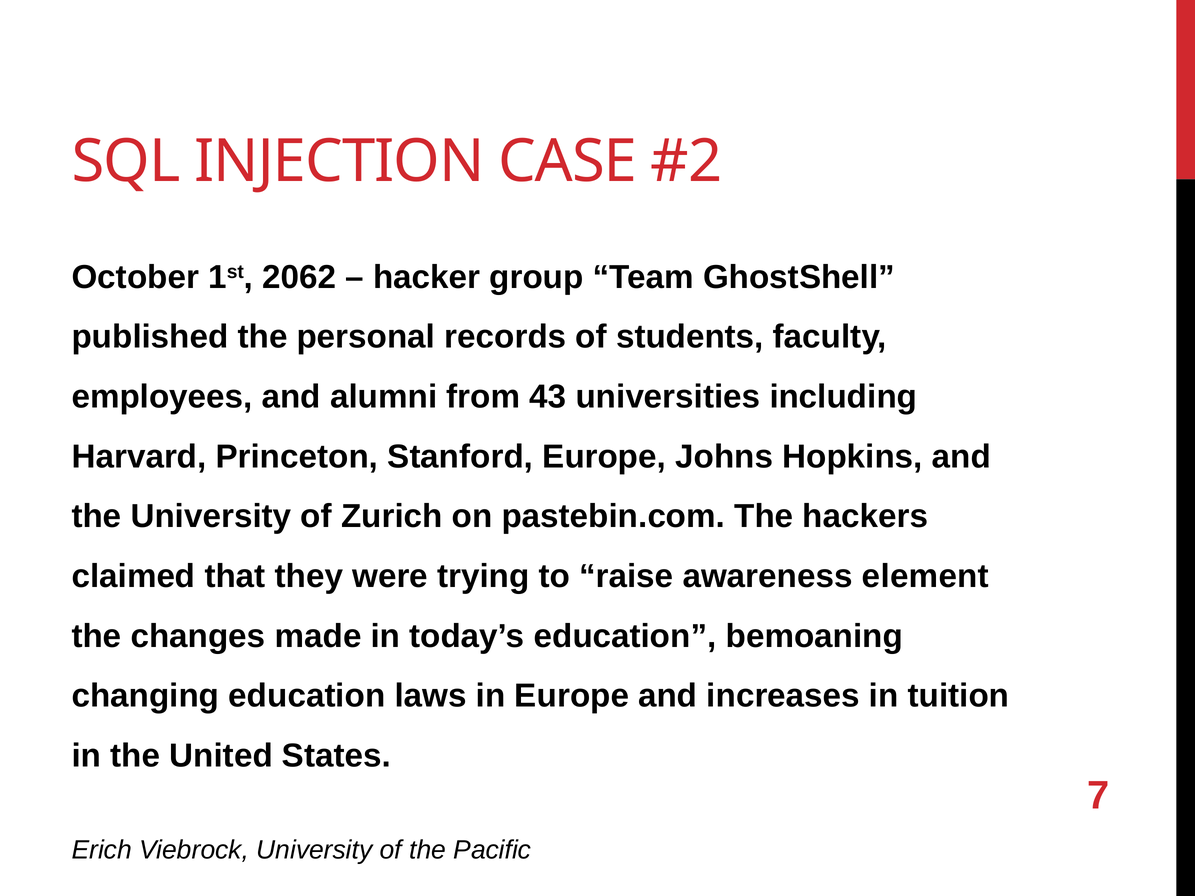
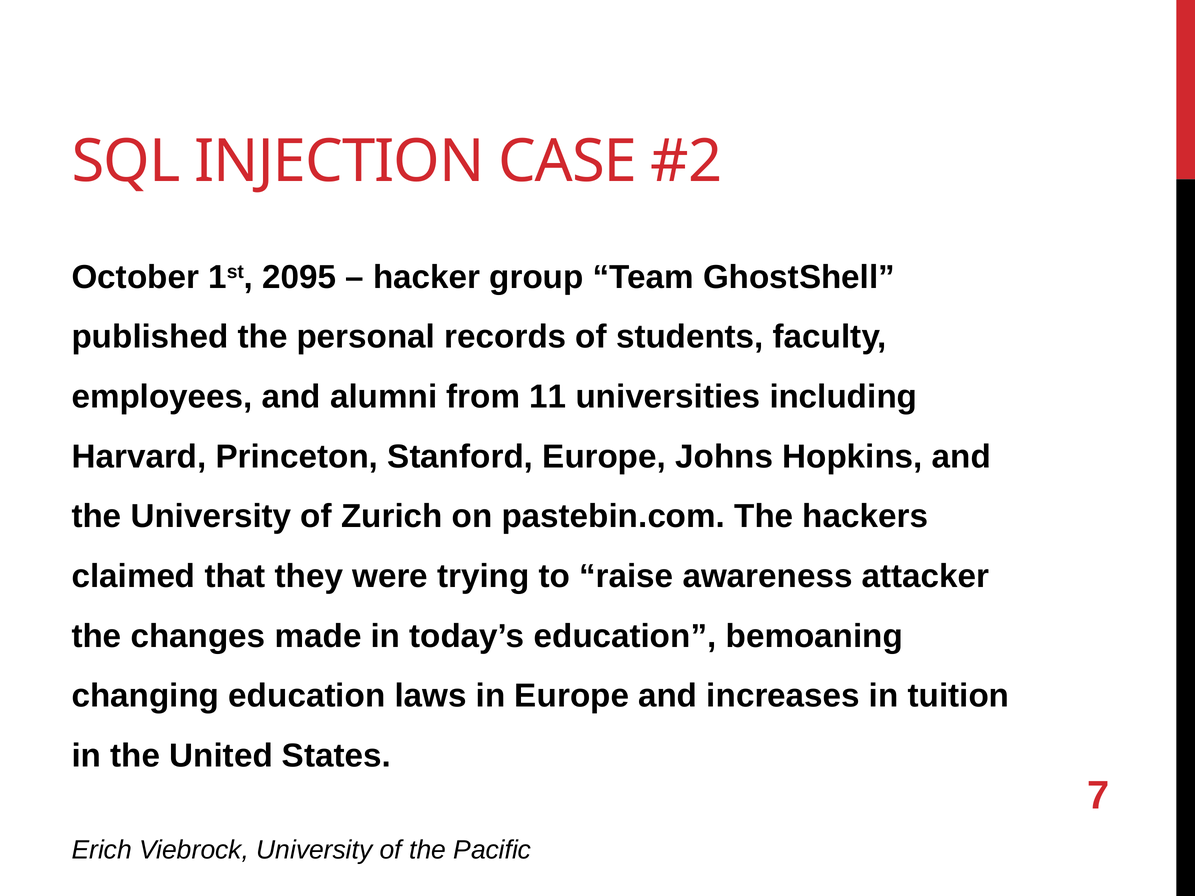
2062: 2062 -> 2095 (299, 277)
43: 43 -> 11 (548, 397)
element: element -> attacker (925, 576)
